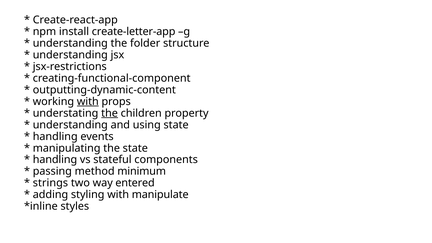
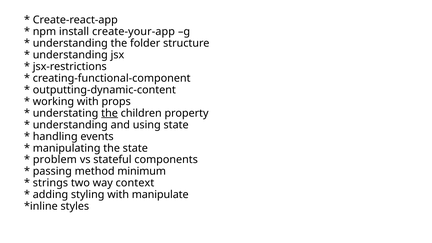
create-letter-app: create-letter-app -> create-your-app (134, 32)
with underline: present -> none (88, 101)
handling: handling -> problem (55, 160)
entered: entered -> context (135, 183)
